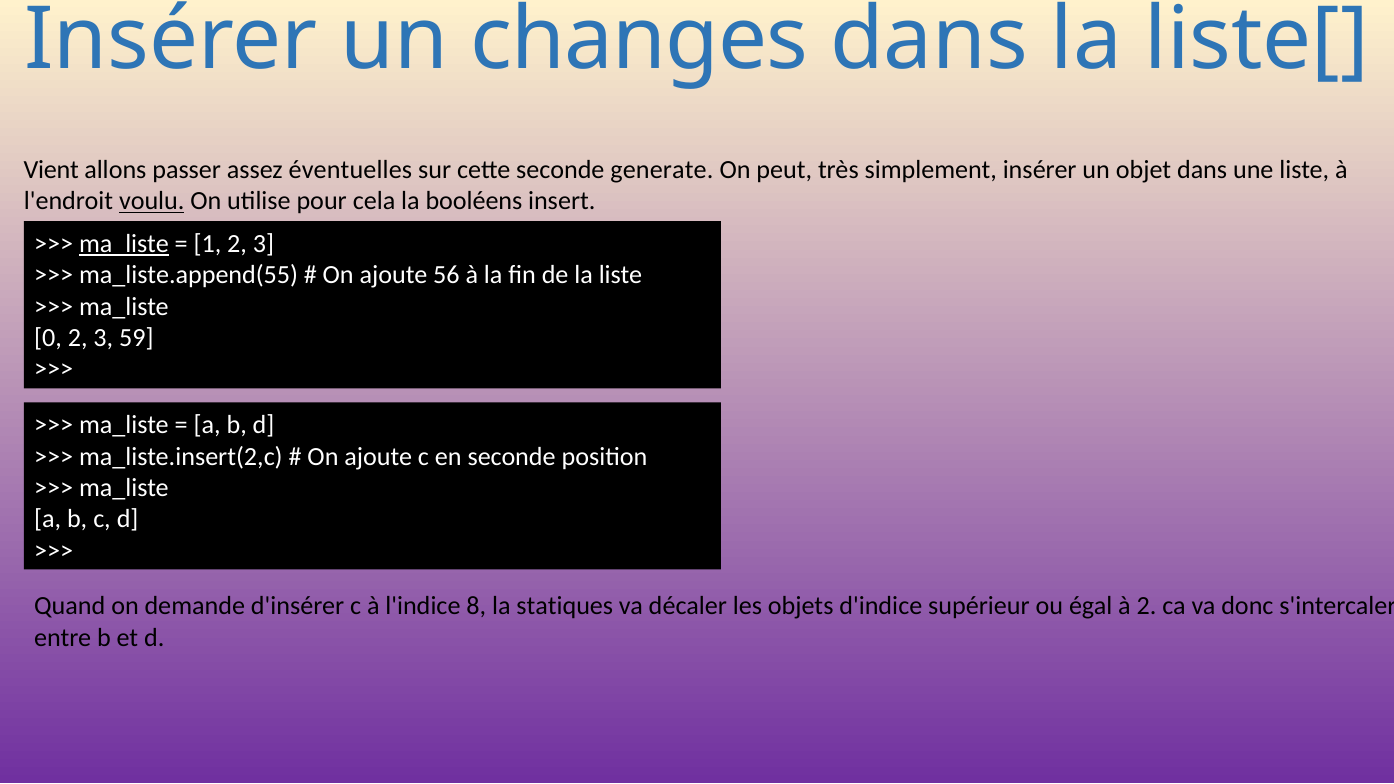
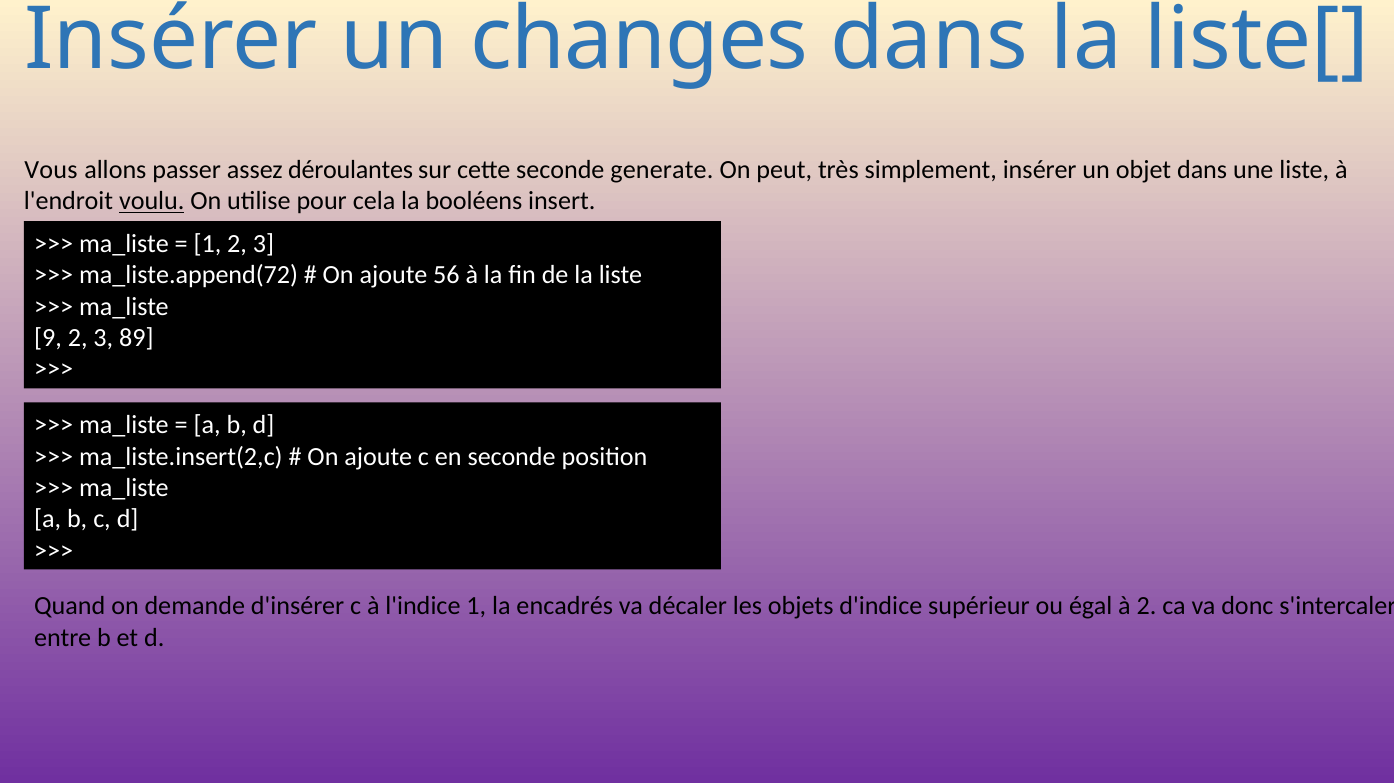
Vient: Vient -> Vous (51, 170)
éventuelles: éventuelles -> déroulantes (351, 170)
ma_liste underline: present -> none (124, 244)
ma_liste.append(55: ma_liste.append(55 -> ma_liste.append(72 (189, 275)
0: 0 -> 9 (48, 338)
59: 59 -> 89 (136, 338)
l'indice 8: 8 -> 1 (476, 606)
statiques: statiques -> encadrés (565, 606)
